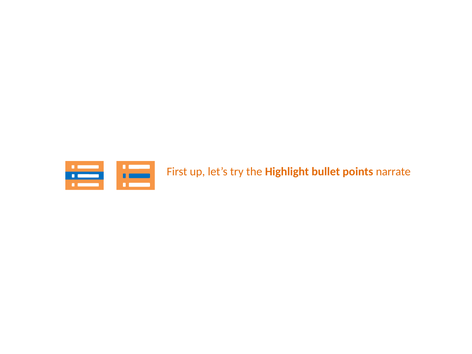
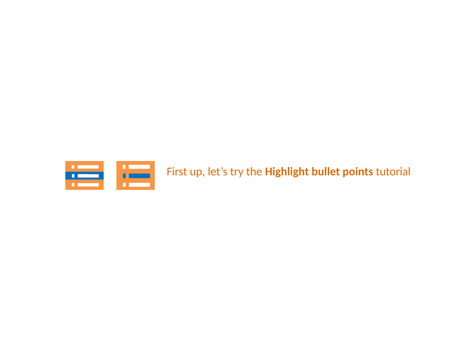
narrate: narrate -> tutorial (393, 171)
